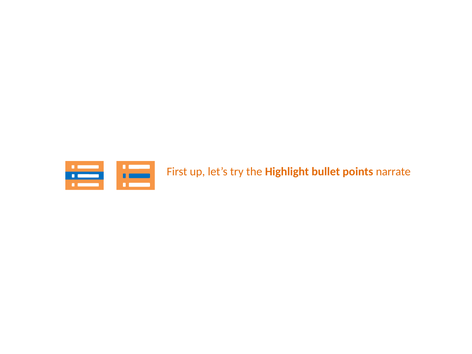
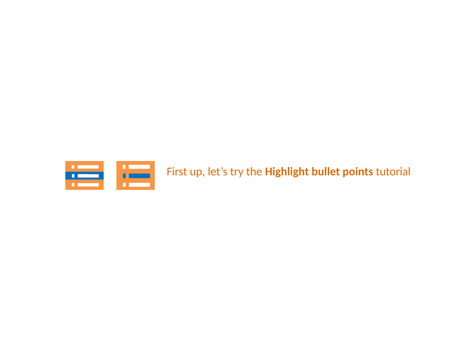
narrate: narrate -> tutorial (393, 171)
